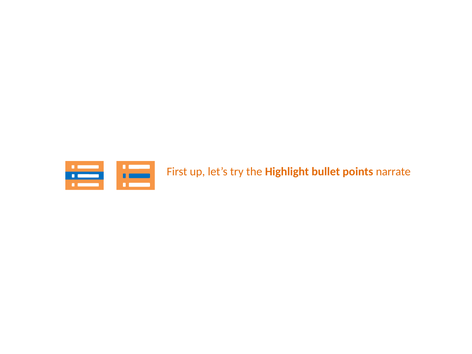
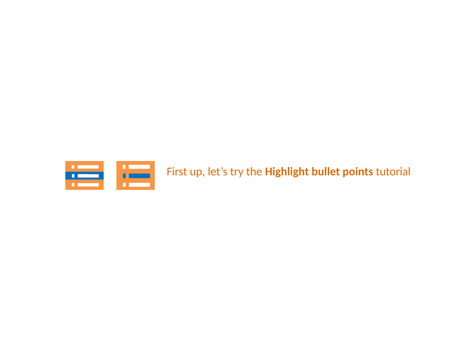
narrate: narrate -> tutorial (393, 171)
